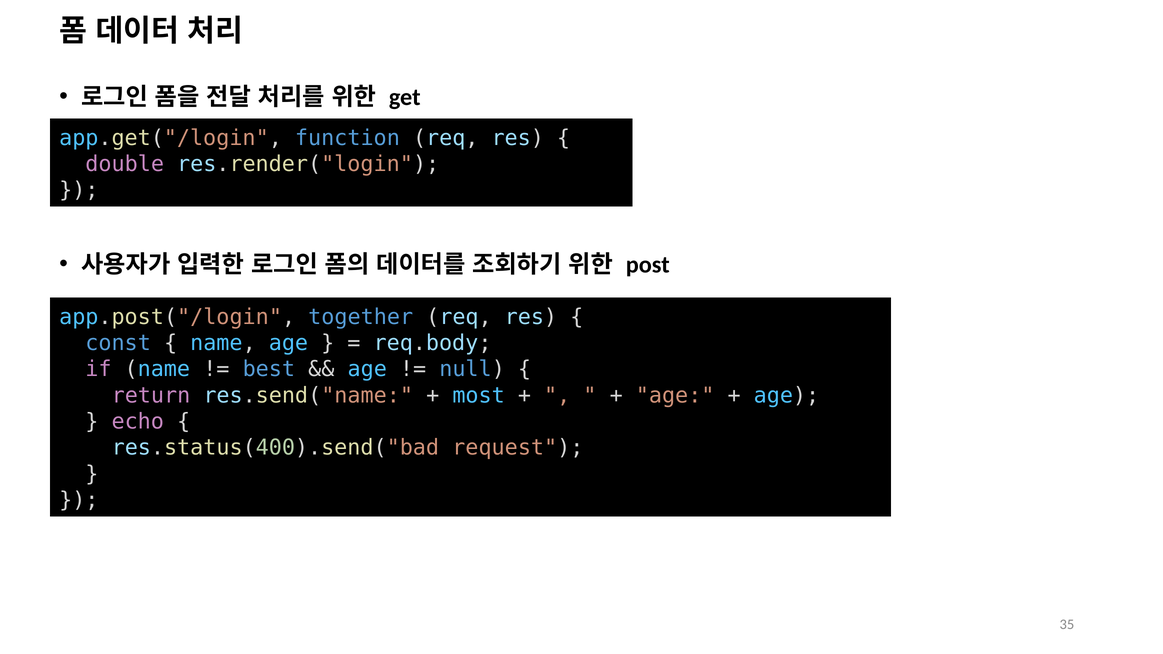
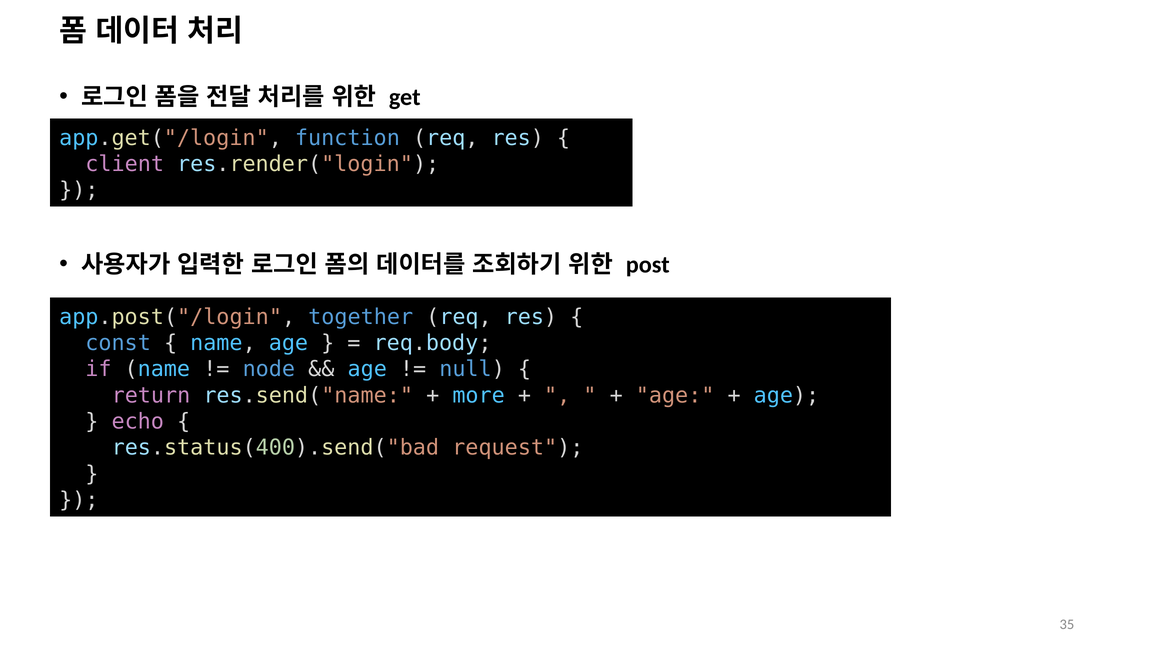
double: double -> client (125, 164)
best: best -> node (269, 369)
most: most -> more (479, 395)
